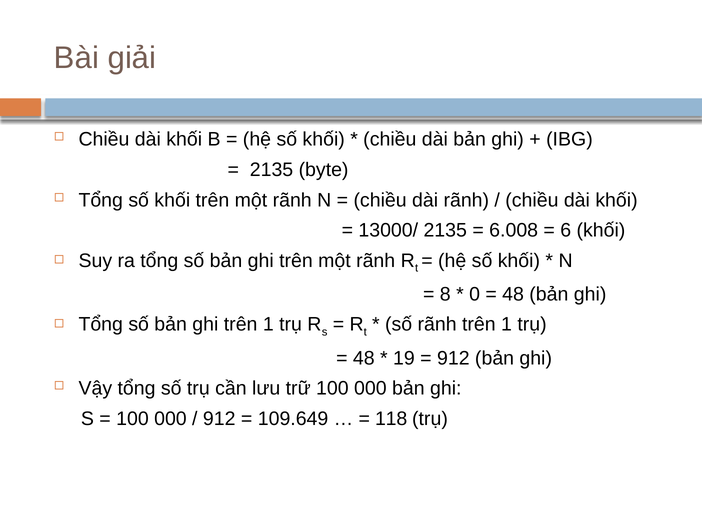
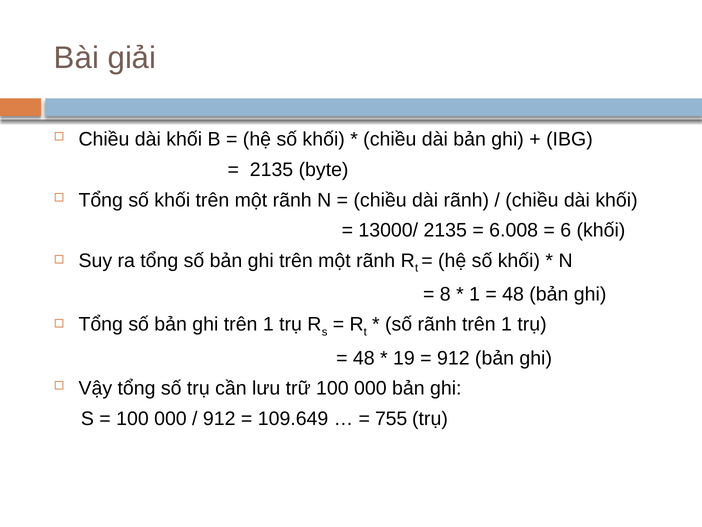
0: 0 -> 1 (475, 294)
118: 118 -> 755 (391, 418)
